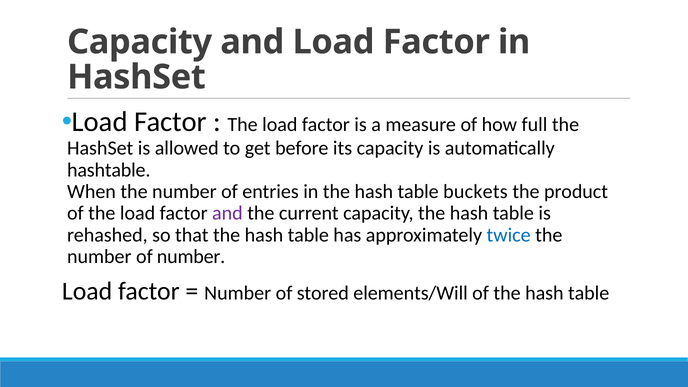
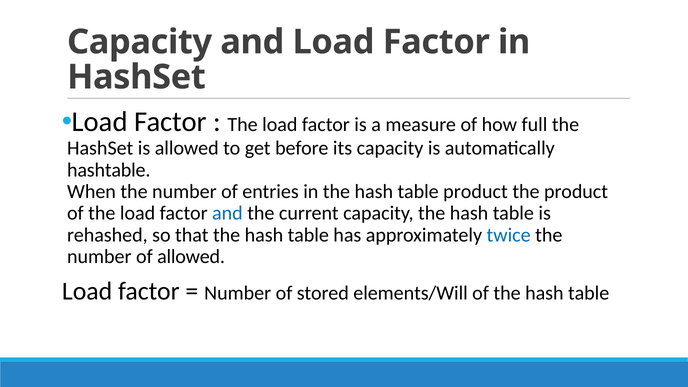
table buckets: buckets -> product (476, 192)
and colour: purple -> blue (227, 213)
of number: number -> allowed (191, 257)
